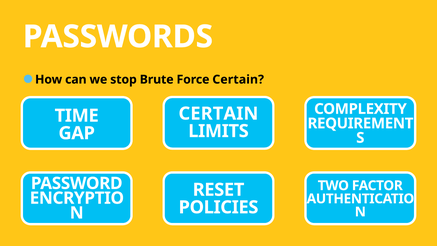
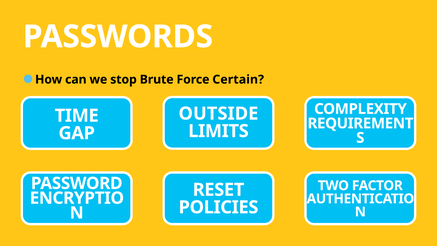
CERTAIN: CERTAIN -> OUTSIDE (218, 113)
